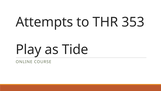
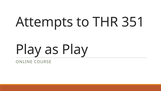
353: 353 -> 351 (133, 22)
as Tide: Tide -> Play (75, 49)
